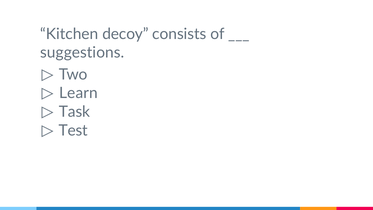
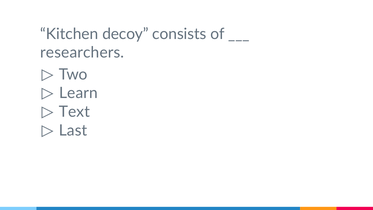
suggestions: suggestions -> researchers (82, 53)
Task: Task -> Text (74, 112)
Test: Test -> Last (73, 130)
